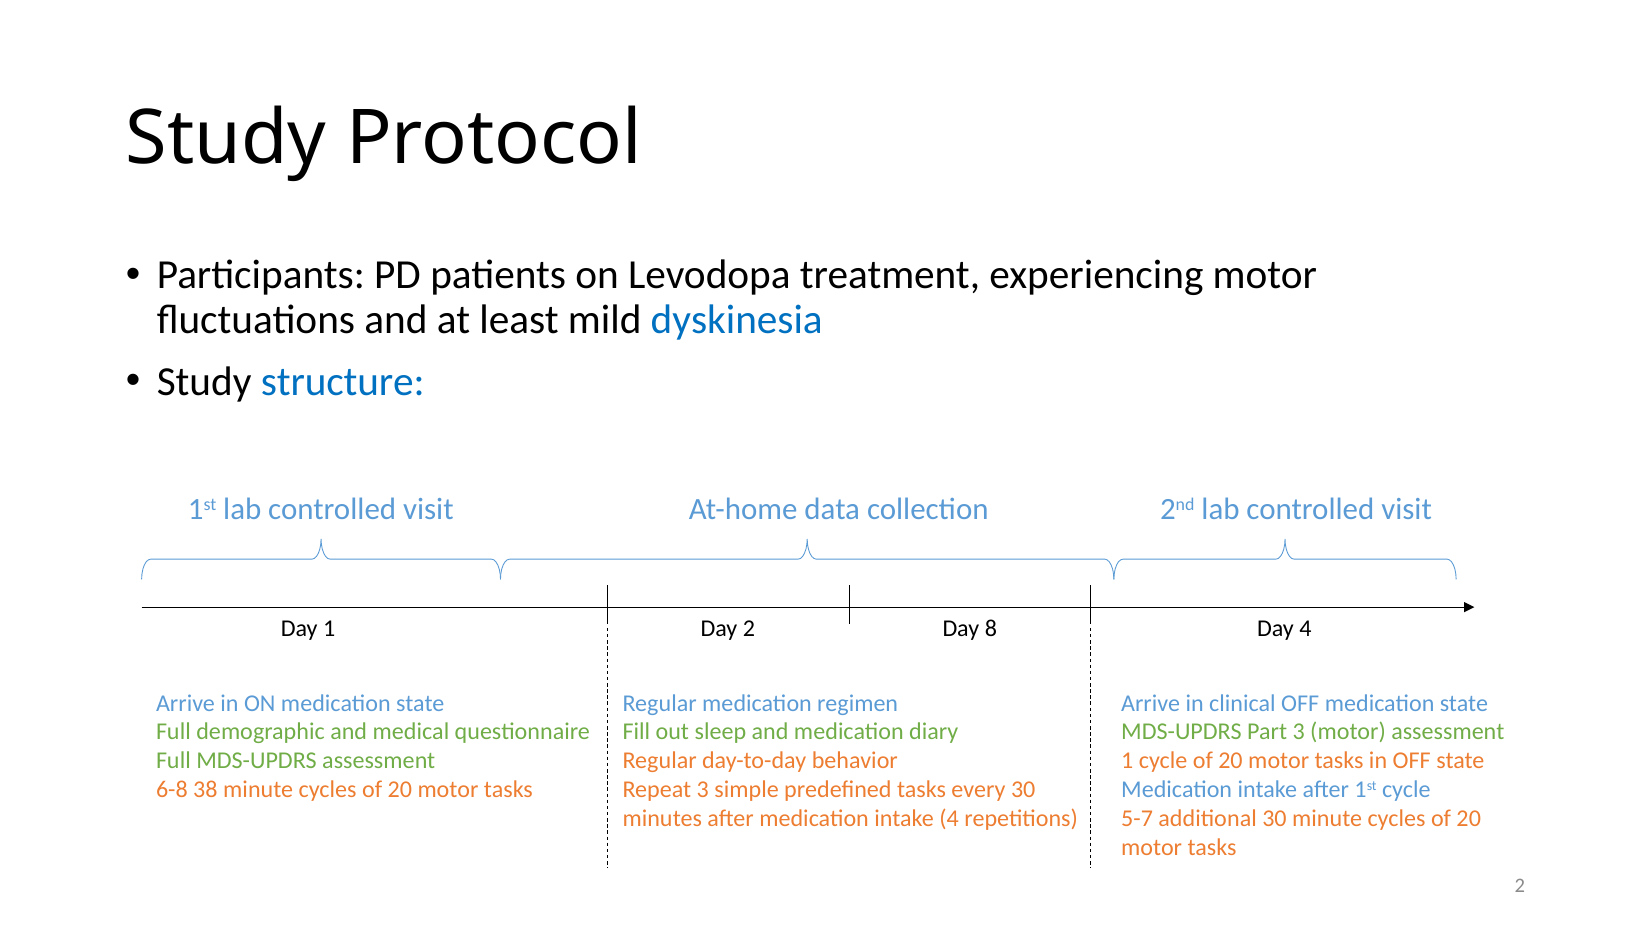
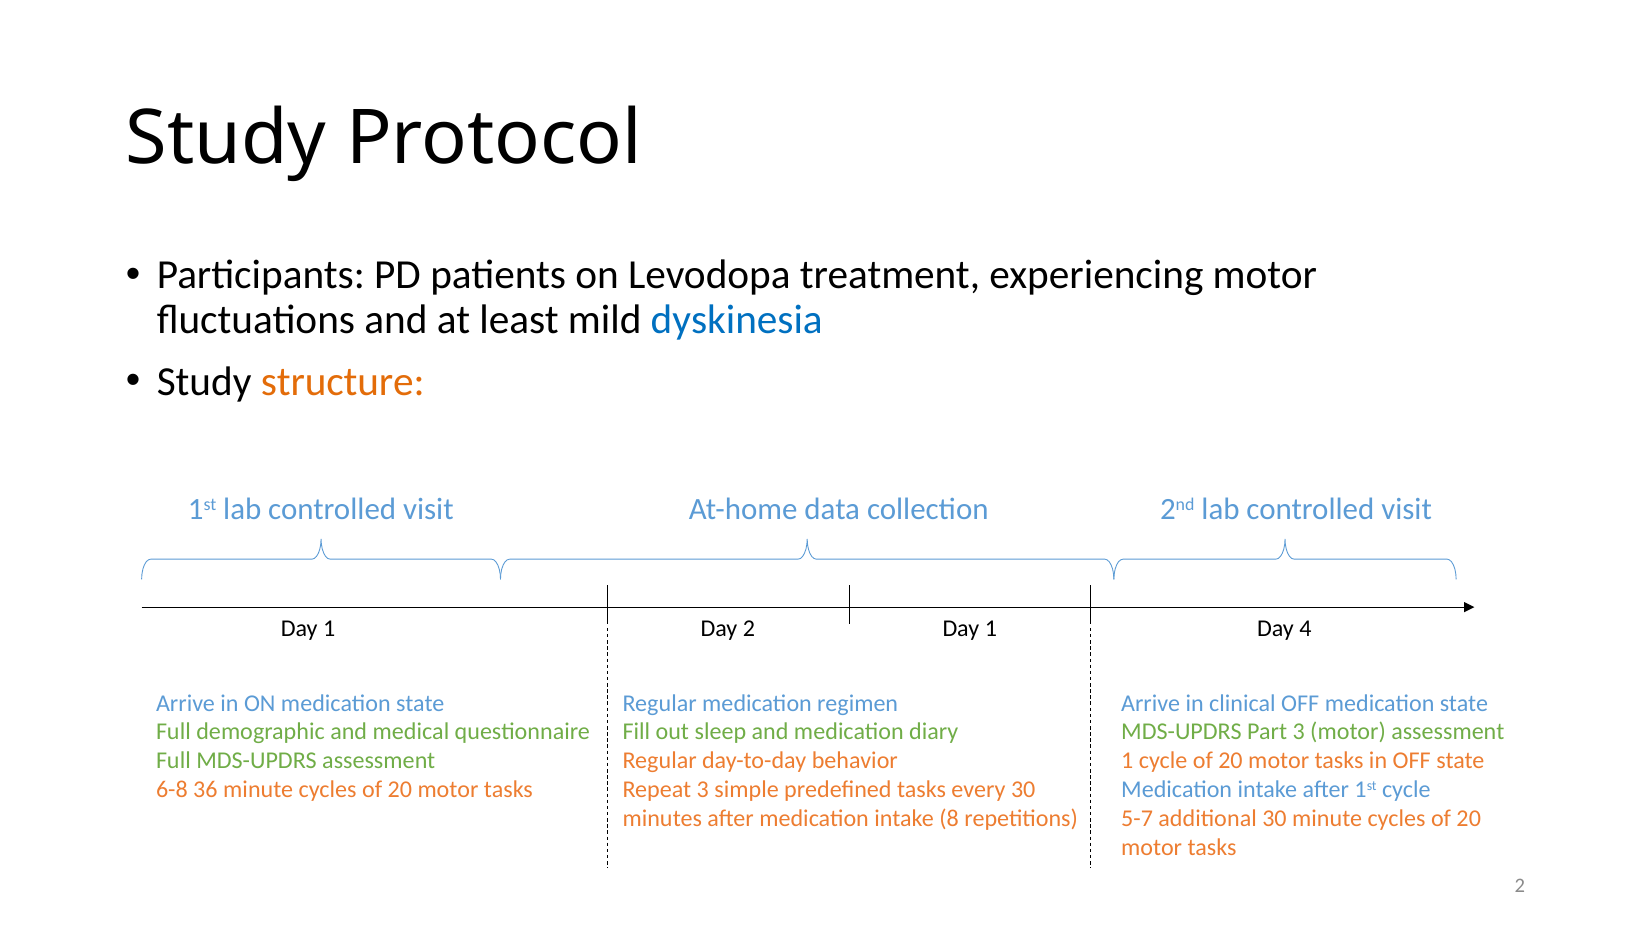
structure colour: blue -> orange (343, 382)
2 Day 8: 8 -> 1 (991, 629)
38: 38 -> 36 (205, 790)
intake 4: 4 -> 8 (949, 819)
